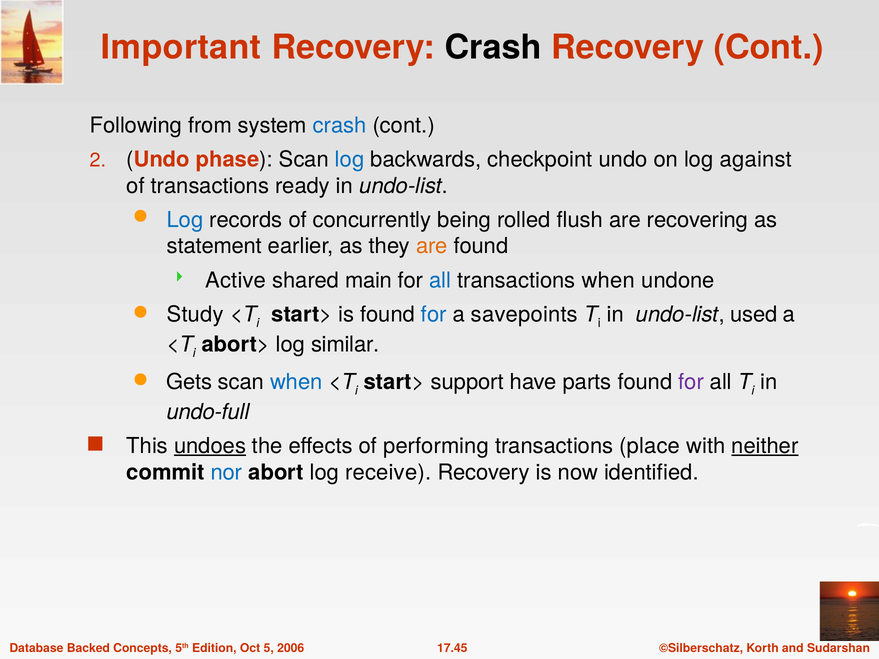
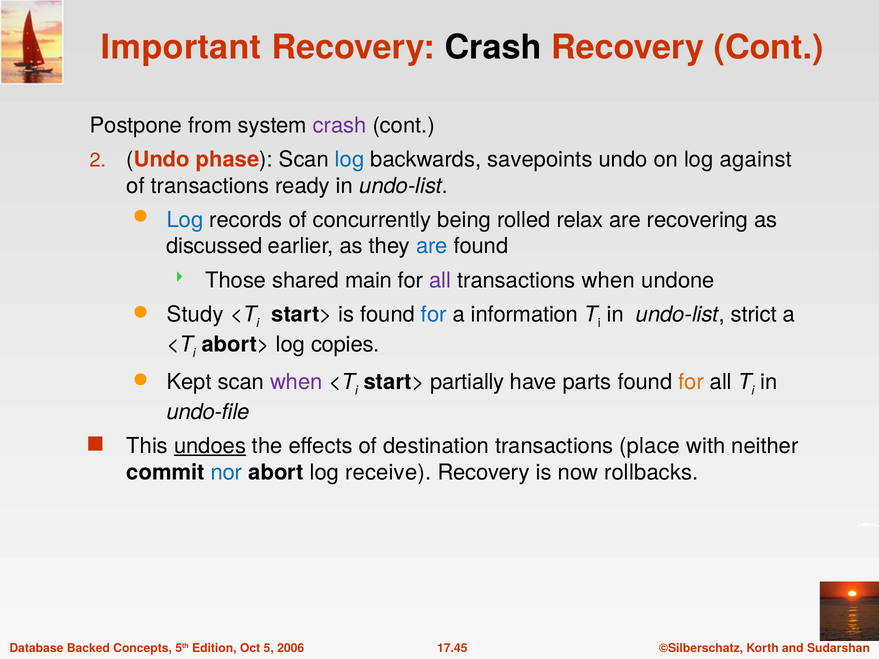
Following: Following -> Postpone (136, 125)
crash colour: blue -> purple (340, 125)
checkpoint: checkpoint -> savepoints (540, 160)
flush: flush -> relax (580, 220)
statement: statement -> discussed (214, 246)
are colour: orange -> blue (432, 246)
Active: Active -> Those (236, 280)
all colour: blue -> purple (440, 280)
savepoints: savepoints -> information (525, 314)
used: used -> strict (754, 314)
similar: similar -> copies (345, 344)
Gets: Gets -> Kept (189, 382)
when colour: blue -> purple (296, 382)
support: support -> partially (467, 382)
for colour: purple -> orange (691, 382)
undo-full: undo-full -> undo-file (208, 412)
performing: performing -> destination (436, 446)
neither underline: present -> none (765, 446)
identified: identified -> rollbacks (651, 472)
